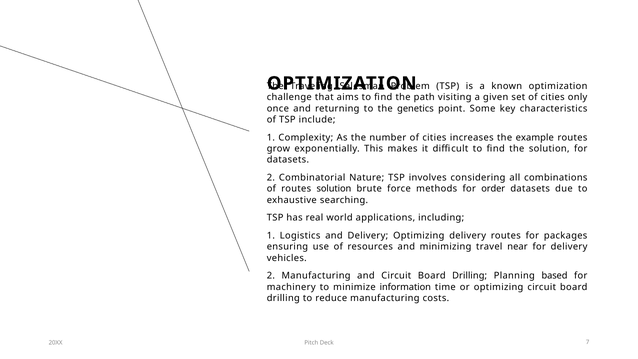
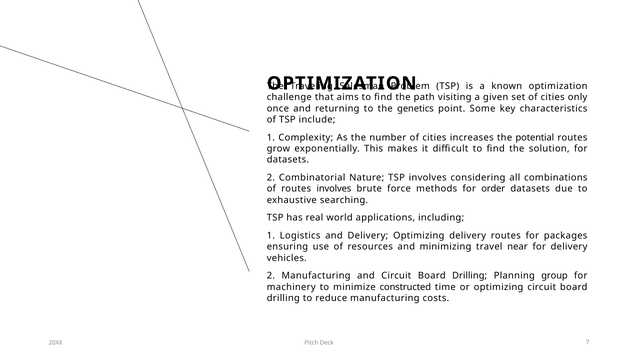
example: example -> potential (535, 137)
routes solution: solution -> involves (334, 189)
based: based -> group (555, 276)
information: information -> constructed (405, 287)
